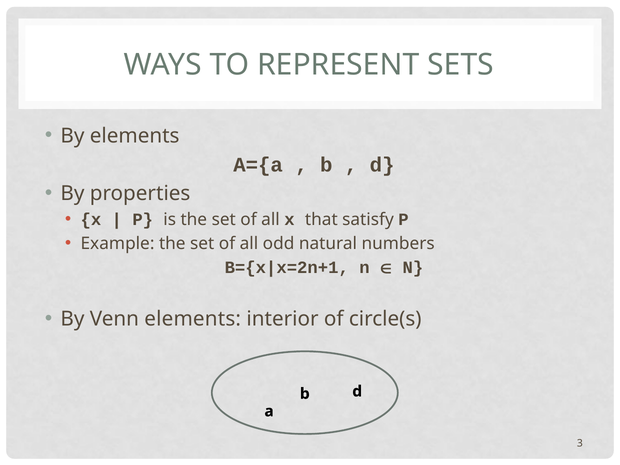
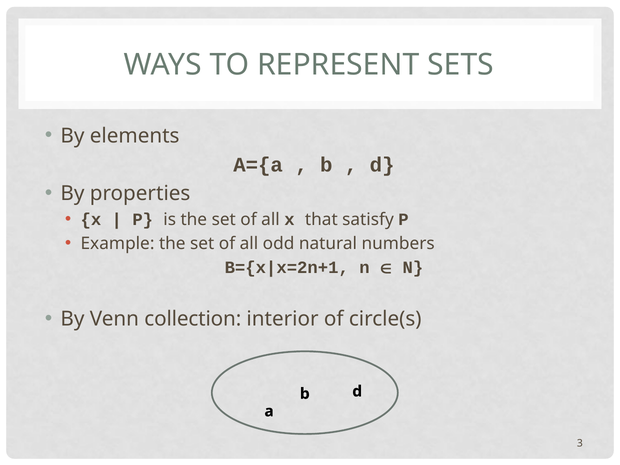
Venn elements: elements -> collection (193, 319)
